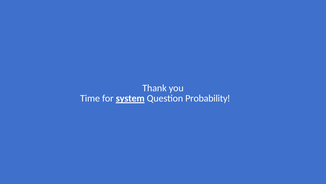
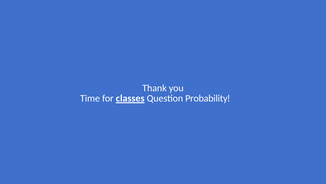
system: system -> classes (130, 98)
